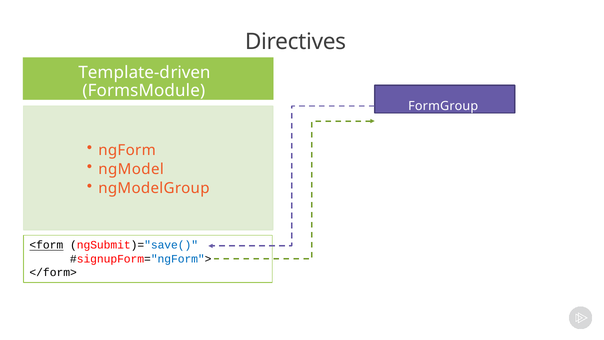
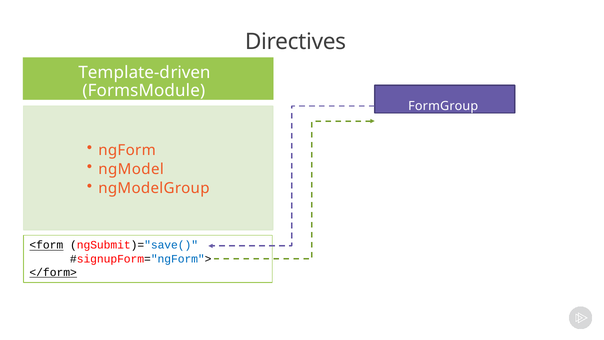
</form> underline: none -> present (53, 272)
